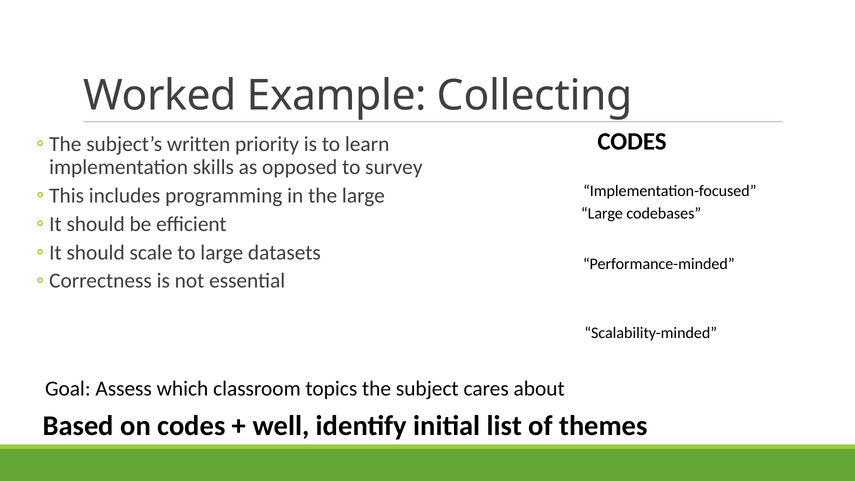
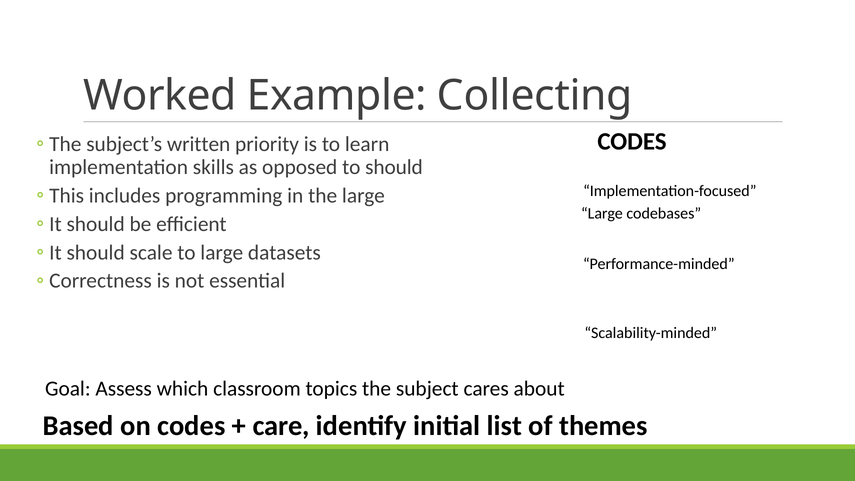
to survey: survey -> should (394, 167)
well: well -> care (281, 426)
